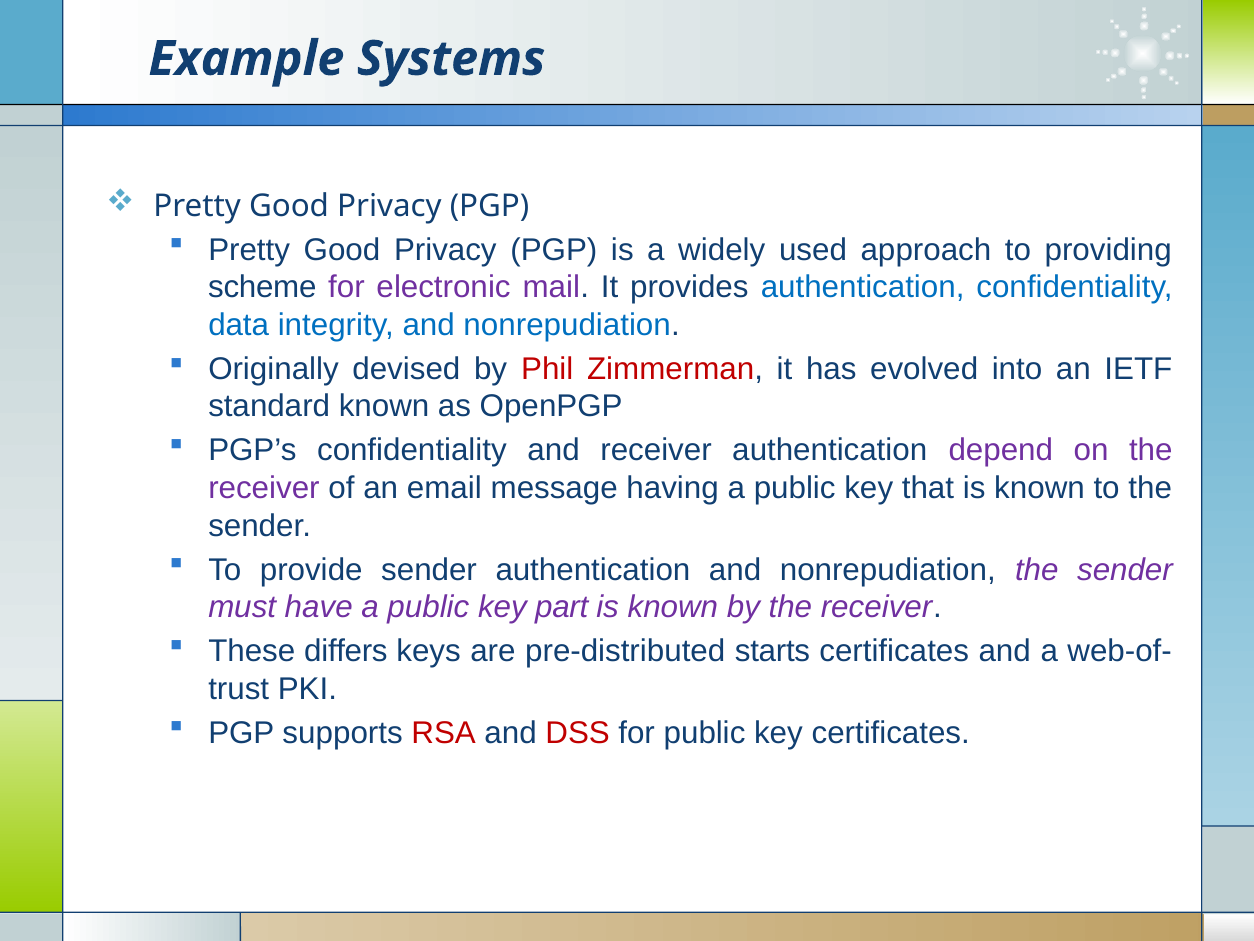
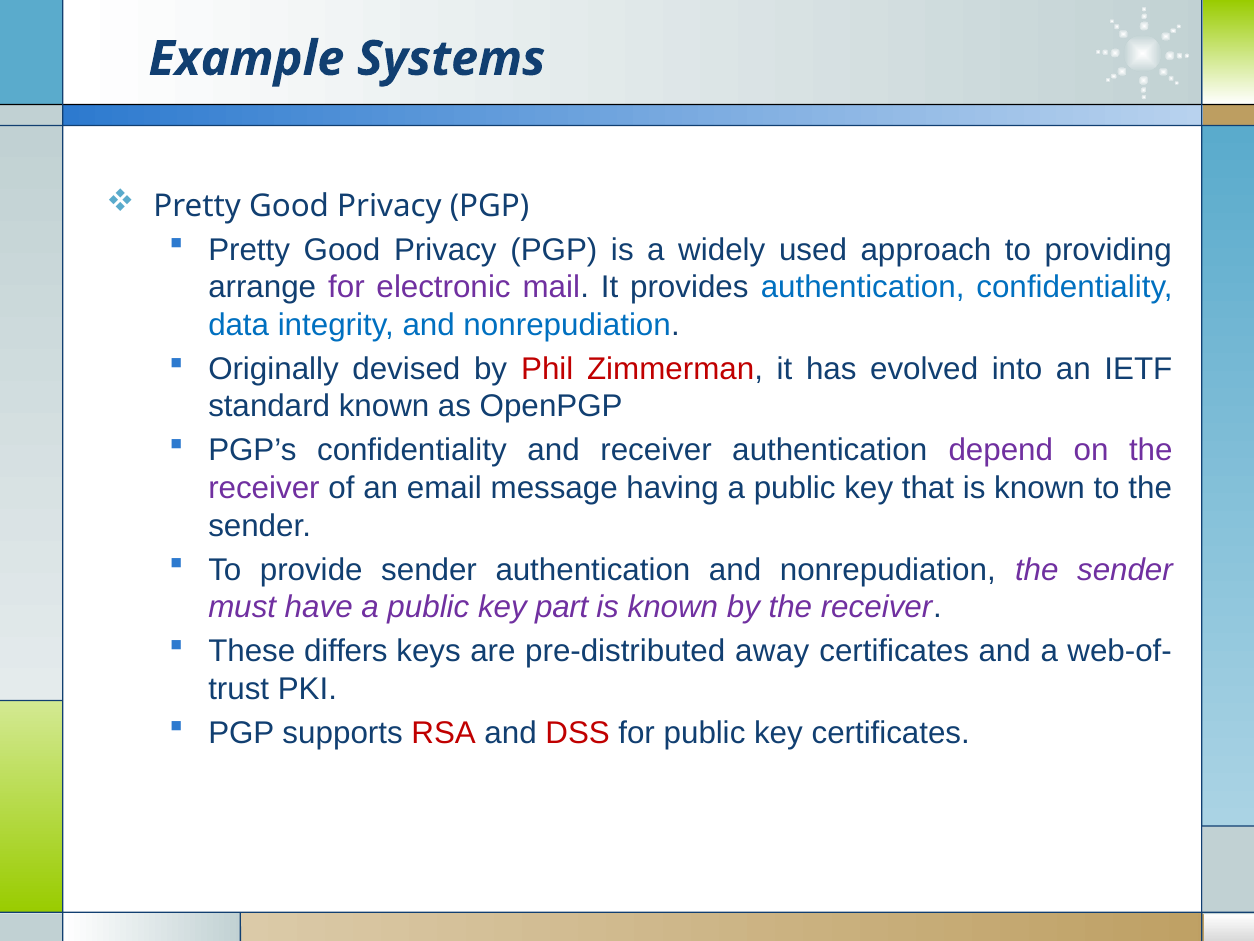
scheme: scheme -> arrange (262, 287)
starts: starts -> away (772, 651)
